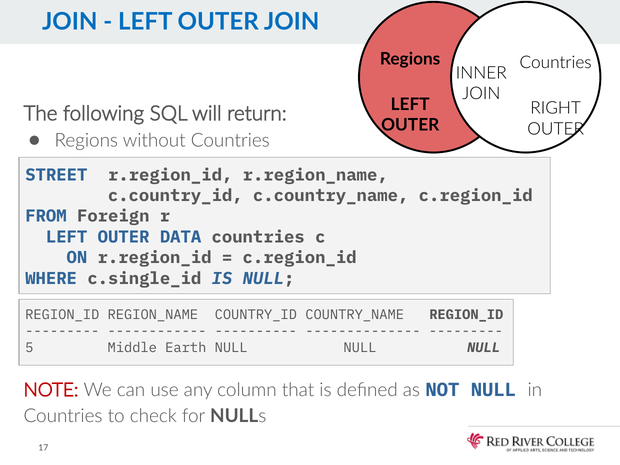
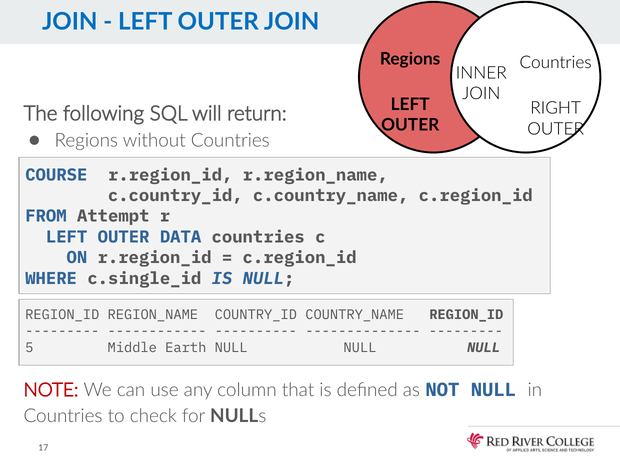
STREET: STREET -> COURSE (56, 175)
Foreign: Foreign -> Attempt (113, 216)
